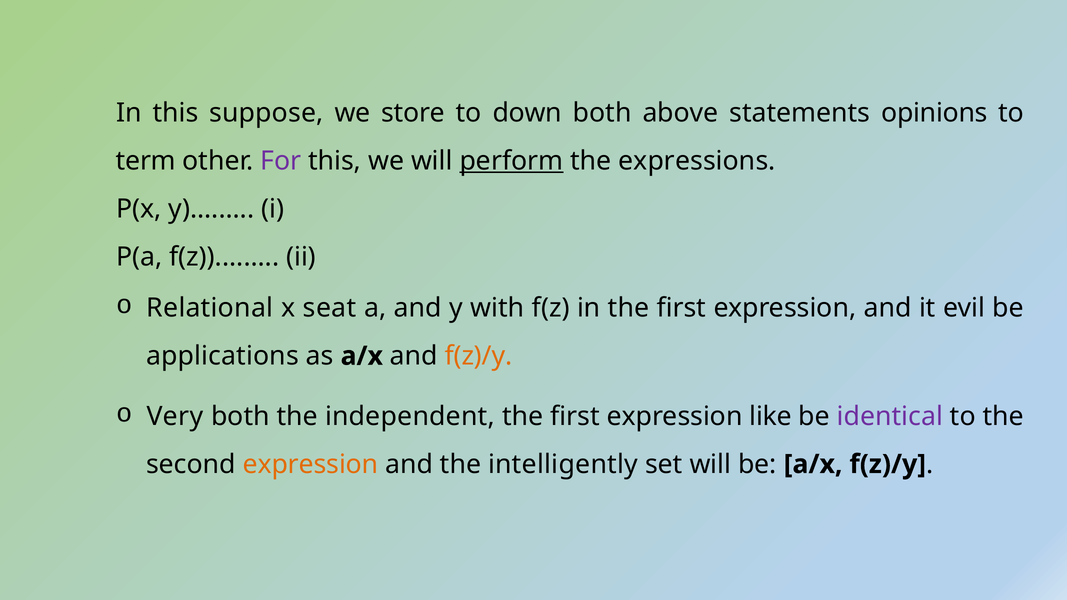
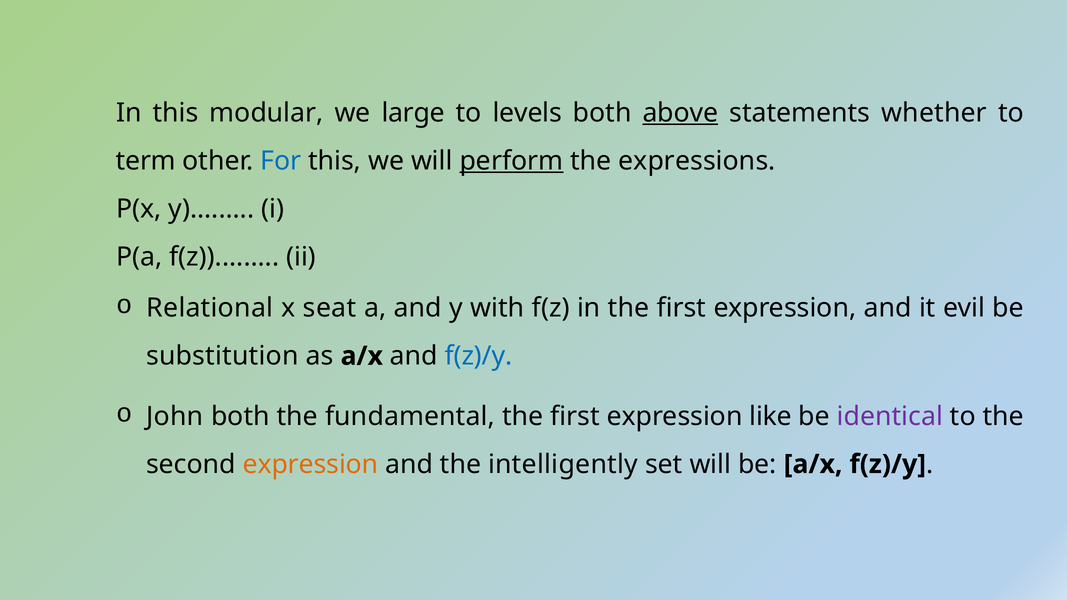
suppose: suppose -> modular (266, 113)
store: store -> large (413, 113)
down: down -> levels (527, 113)
above underline: none -> present (680, 113)
opinions: opinions -> whether (934, 113)
For colour: purple -> blue (281, 161)
applications: applications -> substitution (222, 356)
f(z)/y colour: orange -> blue (478, 356)
Very: Very -> John (175, 416)
independent: independent -> fundamental (410, 416)
